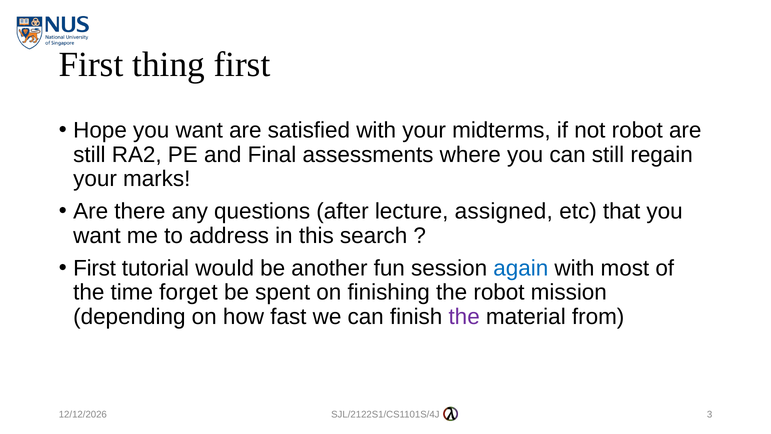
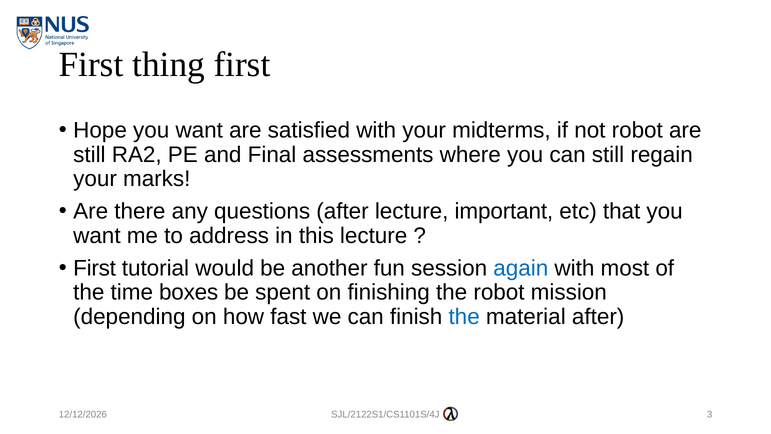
assigned: assigned -> important (504, 211)
this search: search -> lecture (374, 236)
forget: forget -> boxes (189, 292)
the colour: purple -> blue (464, 316)
material from: from -> after (598, 316)
